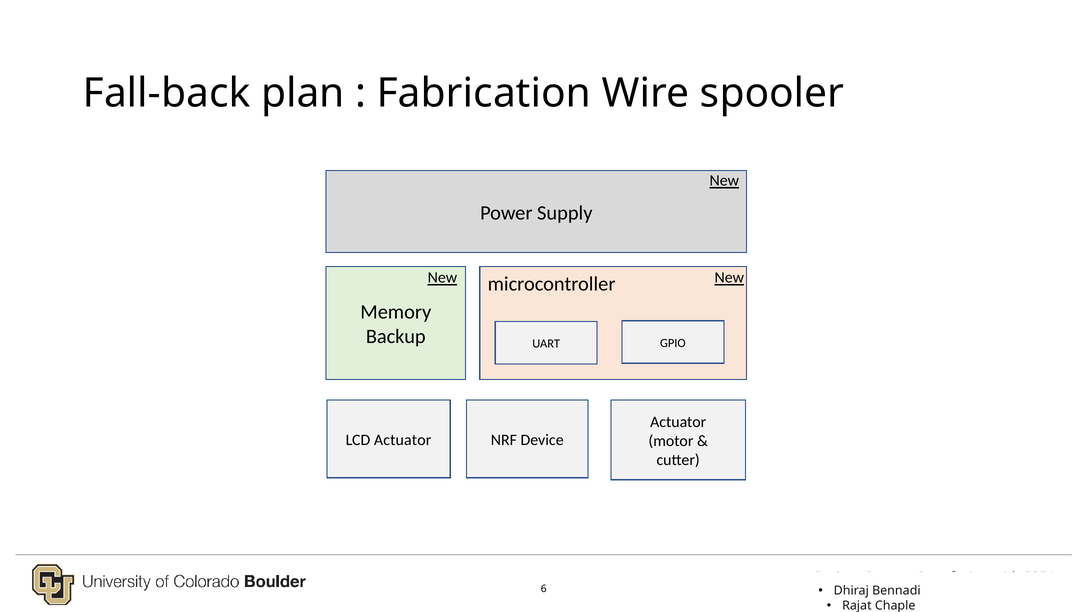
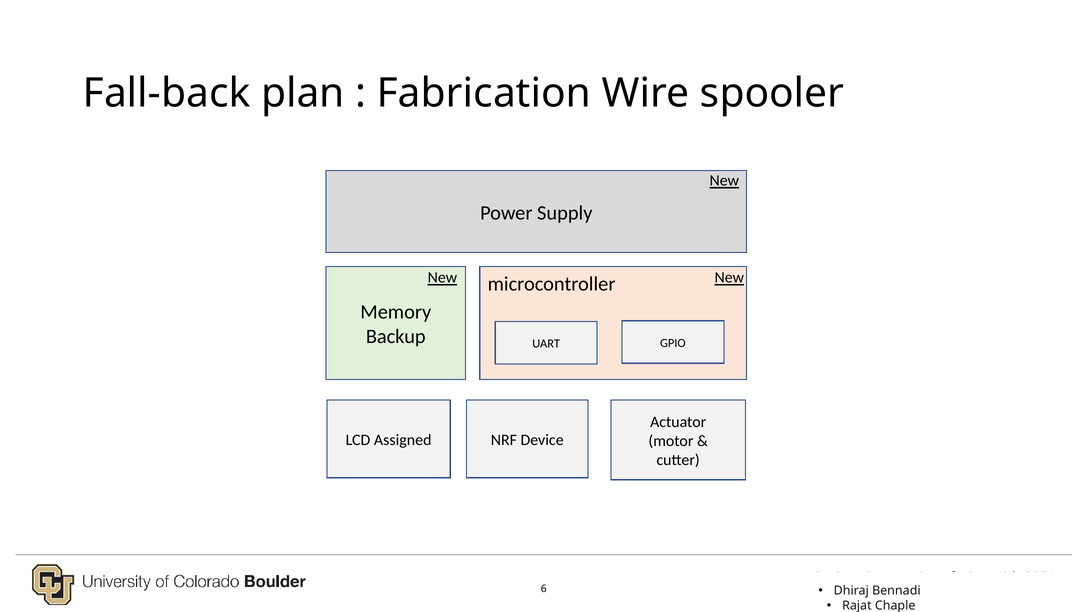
LCD Actuator: Actuator -> Assigned (403, 440)
